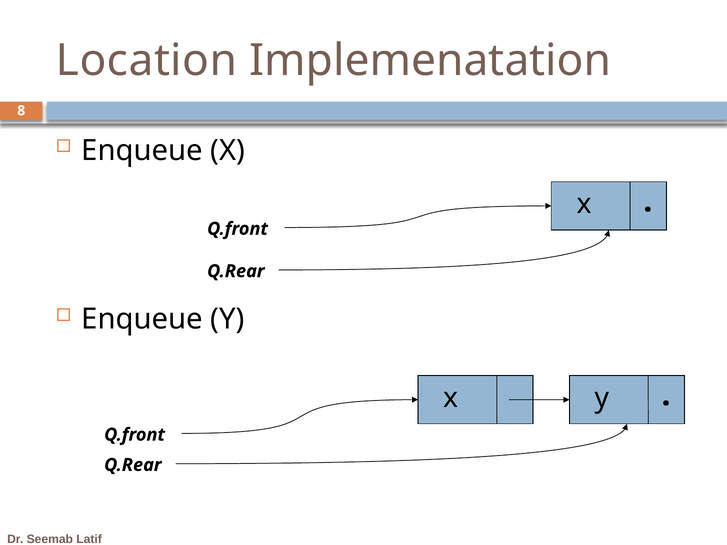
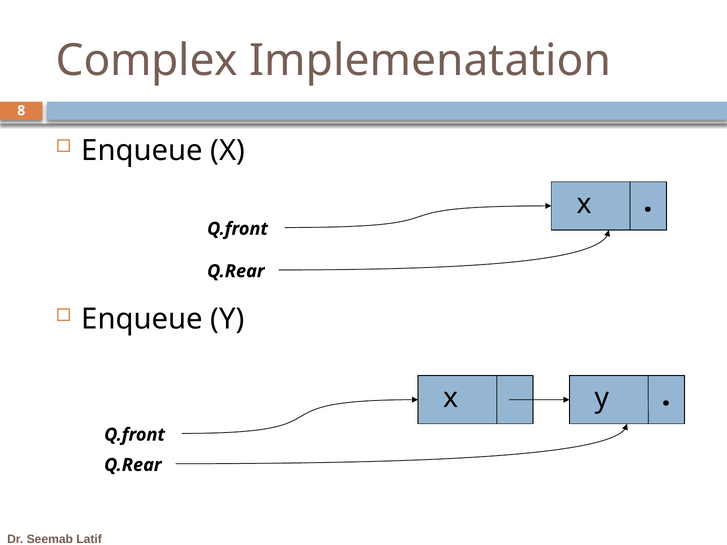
Location: Location -> Complex (147, 61)
